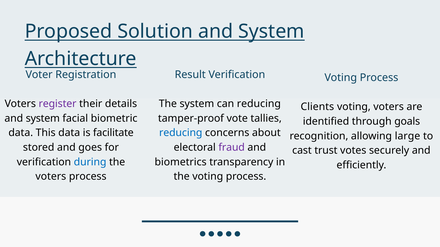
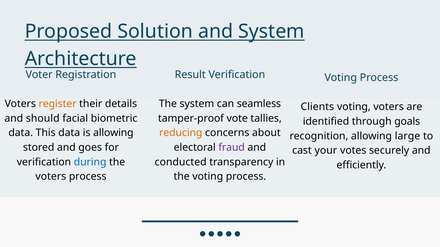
register colour: purple -> orange (58, 104)
can reducing: reducing -> seamless (259, 104)
system: system -> should (43, 119)
is facilitate: facilitate -> allowing (113, 133)
reducing colour: blue -> orange (181, 133)
trust: trust -> your (326, 151)
biometrics: biometrics -> conducted (181, 162)
